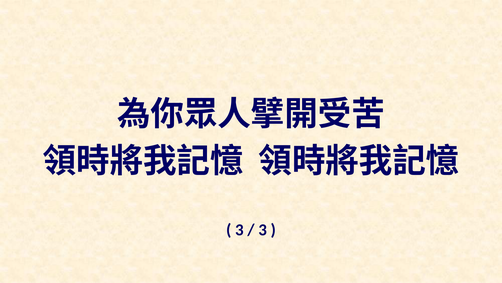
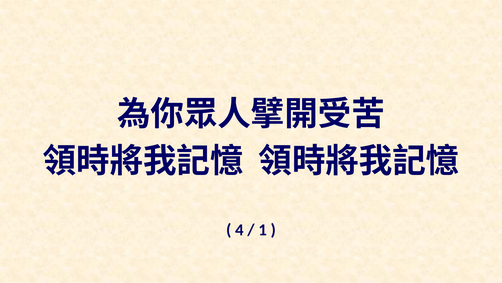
3: 3 -> 4 (239, 229)
3: 3 -> 1 (263, 229)
